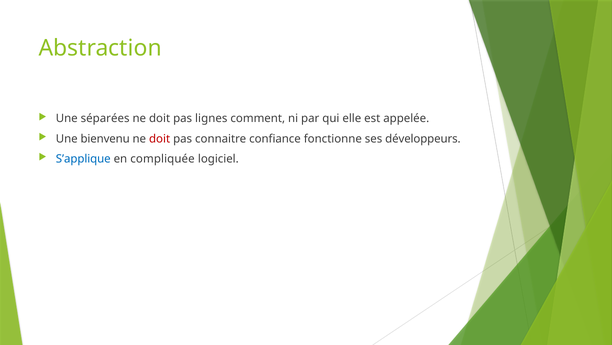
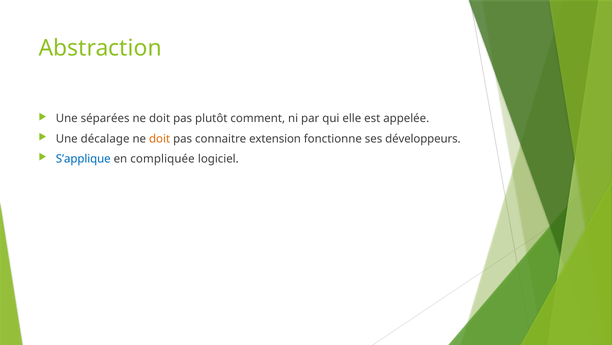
lignes: lignes -> plutôt (211, 118)
bienvenu: bienvenu -> décalage (105, 139)
doit colour: red -> orange (160, 139)
confiance: confiance -> extension (275, 139)
